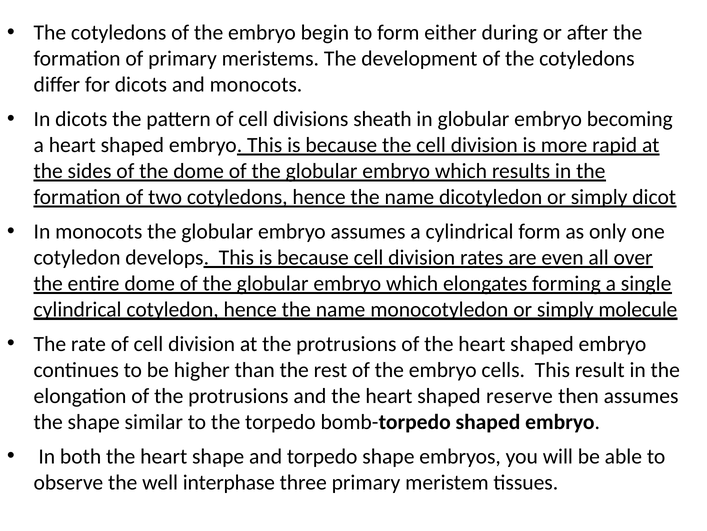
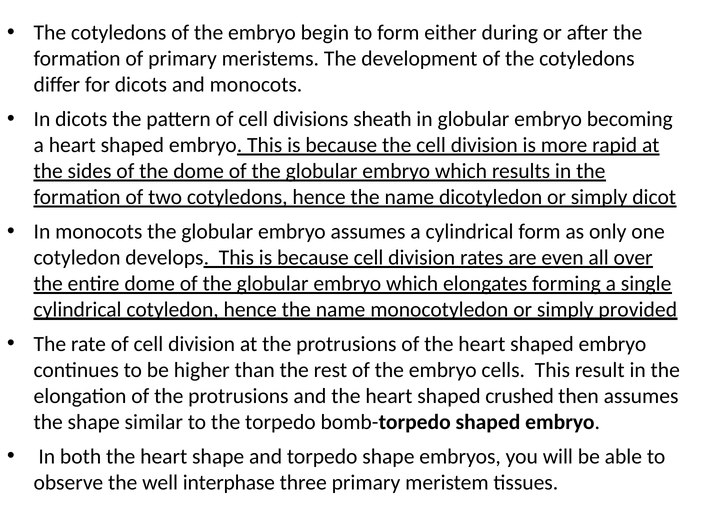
molecule: molecule -> provided (638, 309)
reserve: reserve -> crushed (520, 395)
